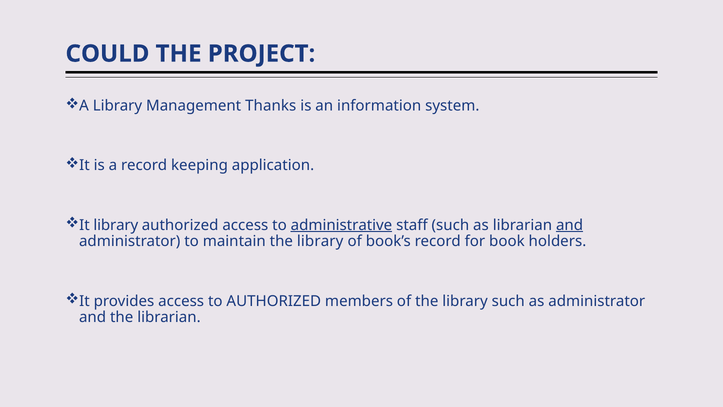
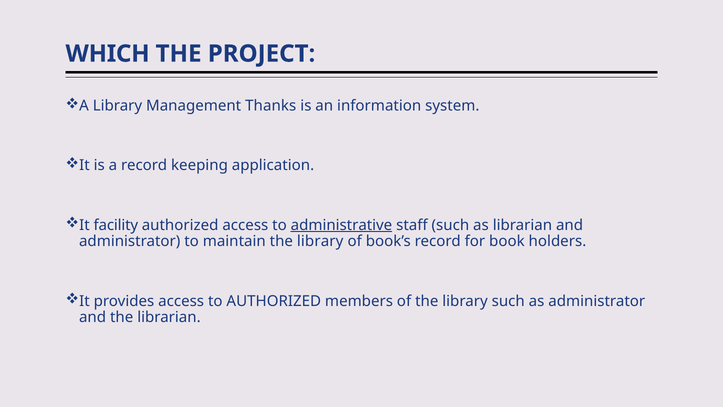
COULD: COULD -> WHICH (108, 54)
It library: library -> facility (116, 225)
and underline: present -> none (570, 225)
